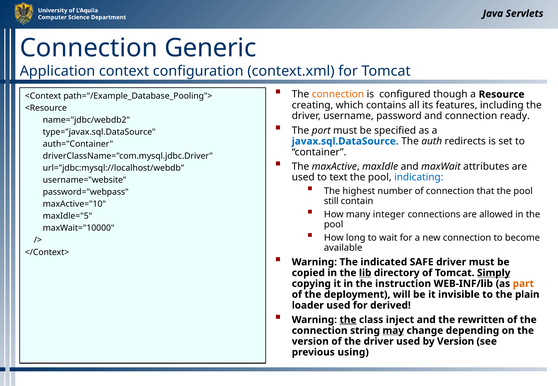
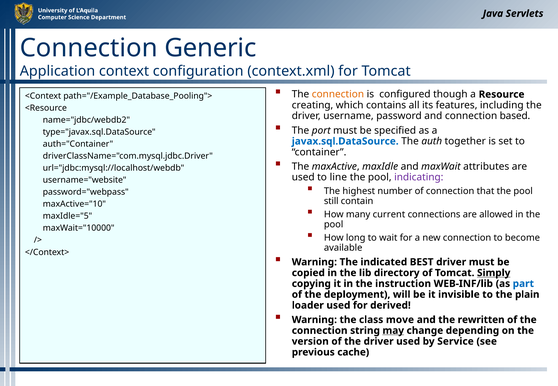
ready: ready -> based (515, 116)
redirects: redirects -> together (465, 141)
text: text -> line (338, 177)
indicating colour: blue -> purple (419, 177)
integer: integer -> current (389, 215)
SAFE: SAFE -> BEST (422, 262)
lib underline: present -> none (365, 273)
part colour: orange -> blue (523, 284)
the underline: present -> none (348, 320)
inject: inject -> move (400, 320)
by Version: Version -> Service (455, 342)
using: using -> cache (353, 352)
